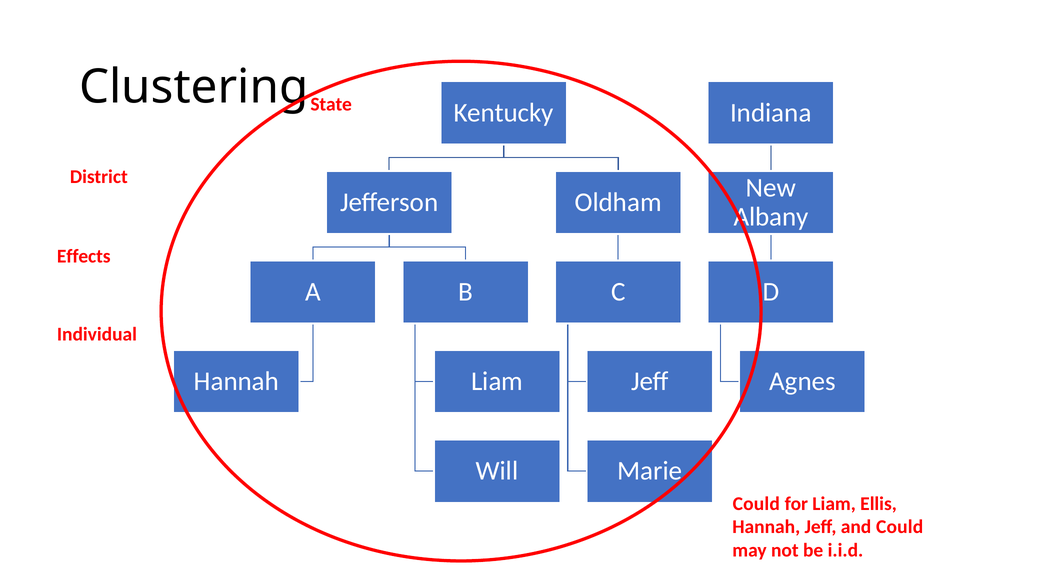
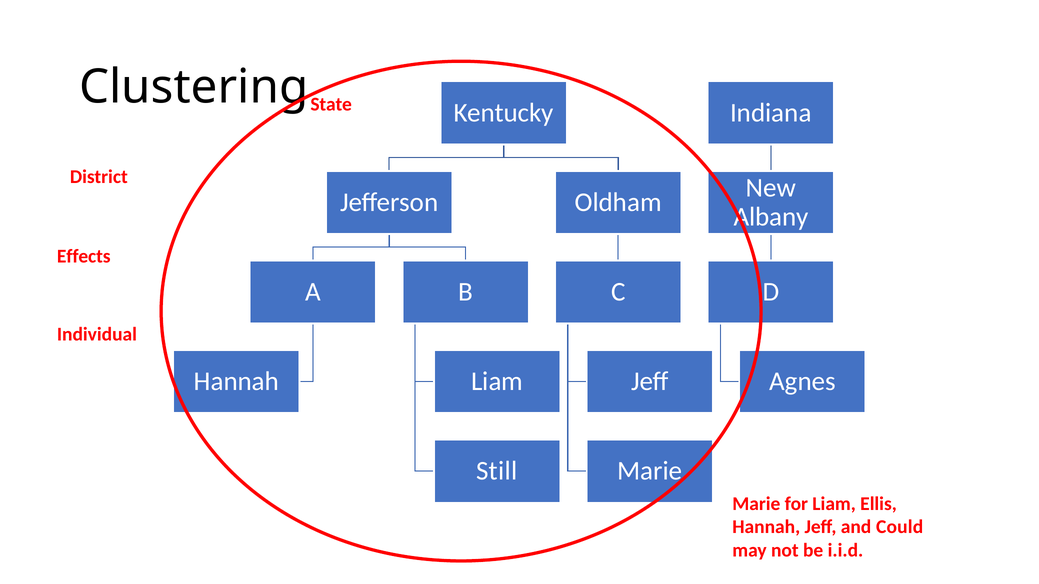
Will: Will -> Still (497, 471)
Could: Could -> Marie (756, 504)
